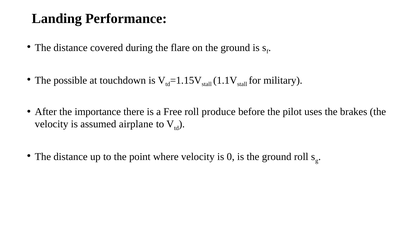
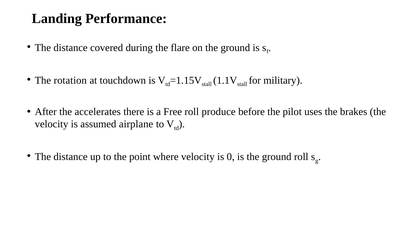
possible: possible -> rotation (70, 80)
importance: importance -> accelerates (98, 112)
